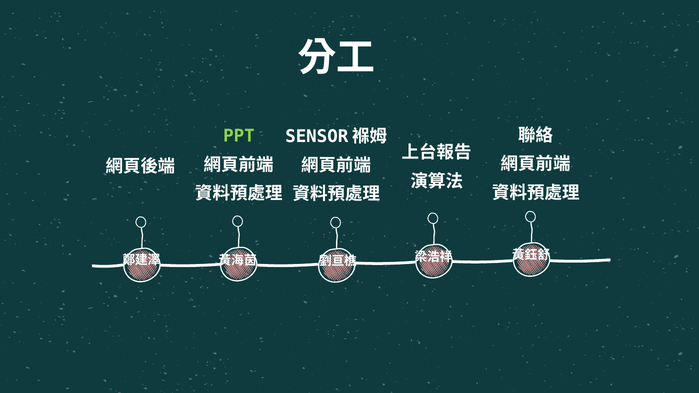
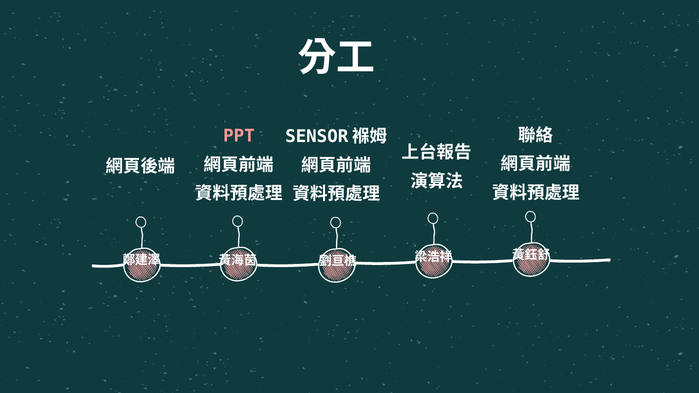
PPT colour: light green -> pink (239, 136)
